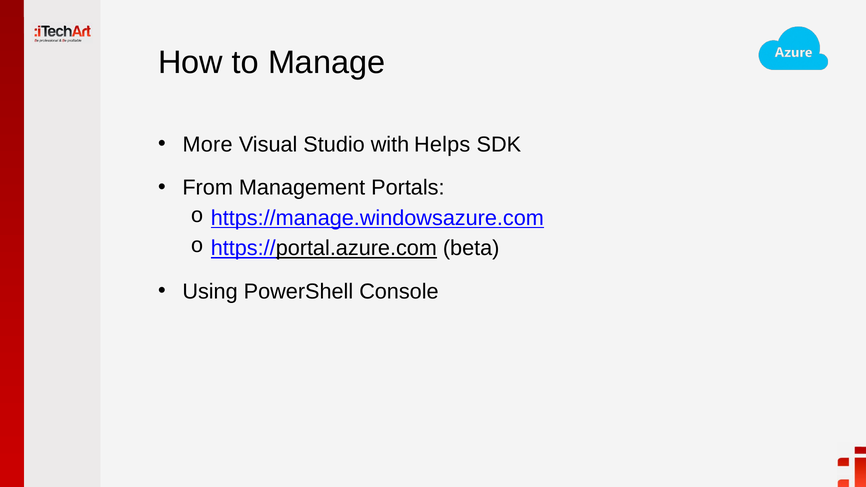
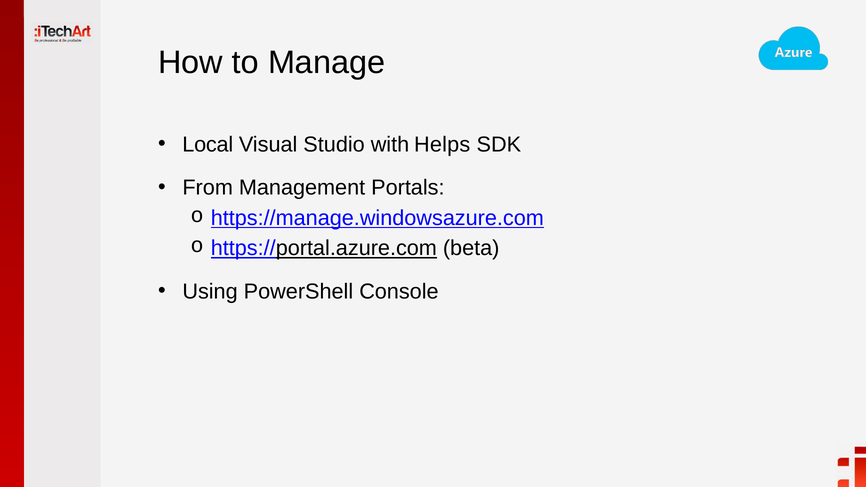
More: More -> Local (208, 144)
